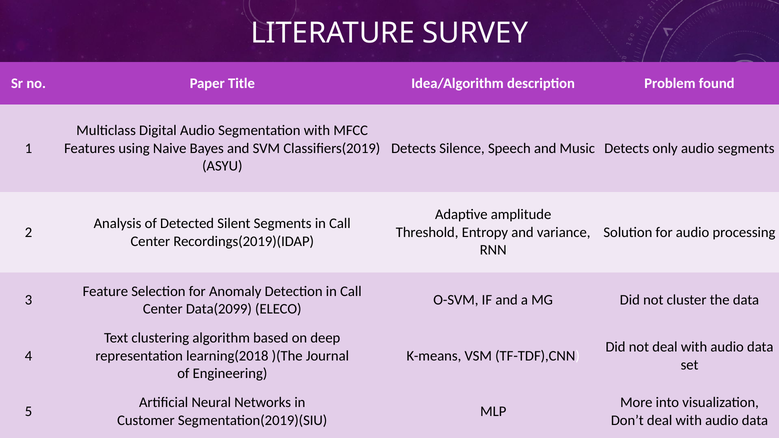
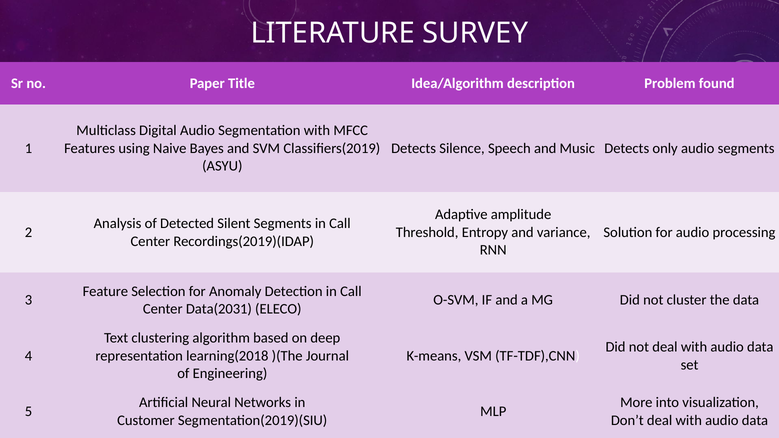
Data(2099: Data(2099 -> Data(2031 (219, 309)
